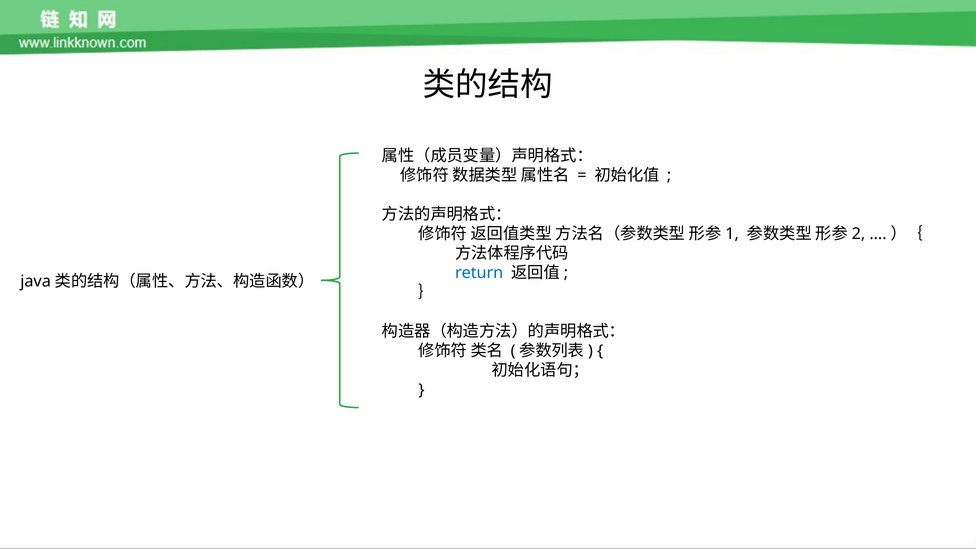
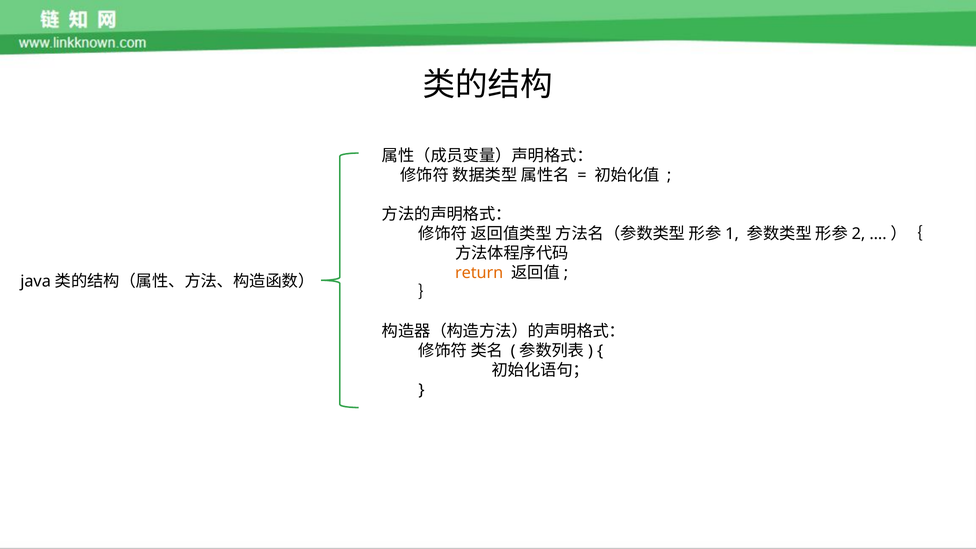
return colour: blue -> orange (479, 273)
